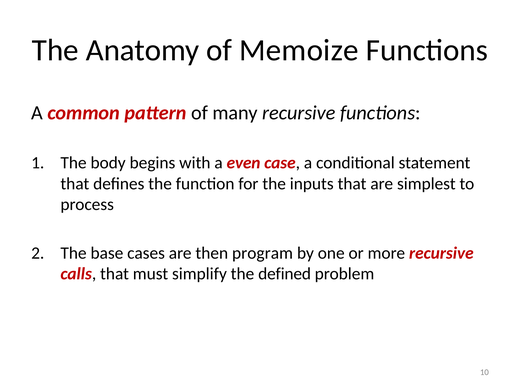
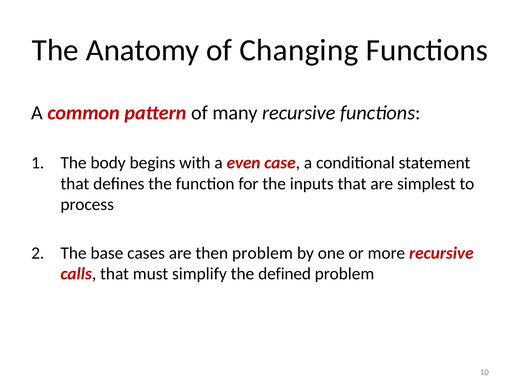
Memoize: Memoize -> Changing (299, 50)
then program: program -> problem (262, 253)
